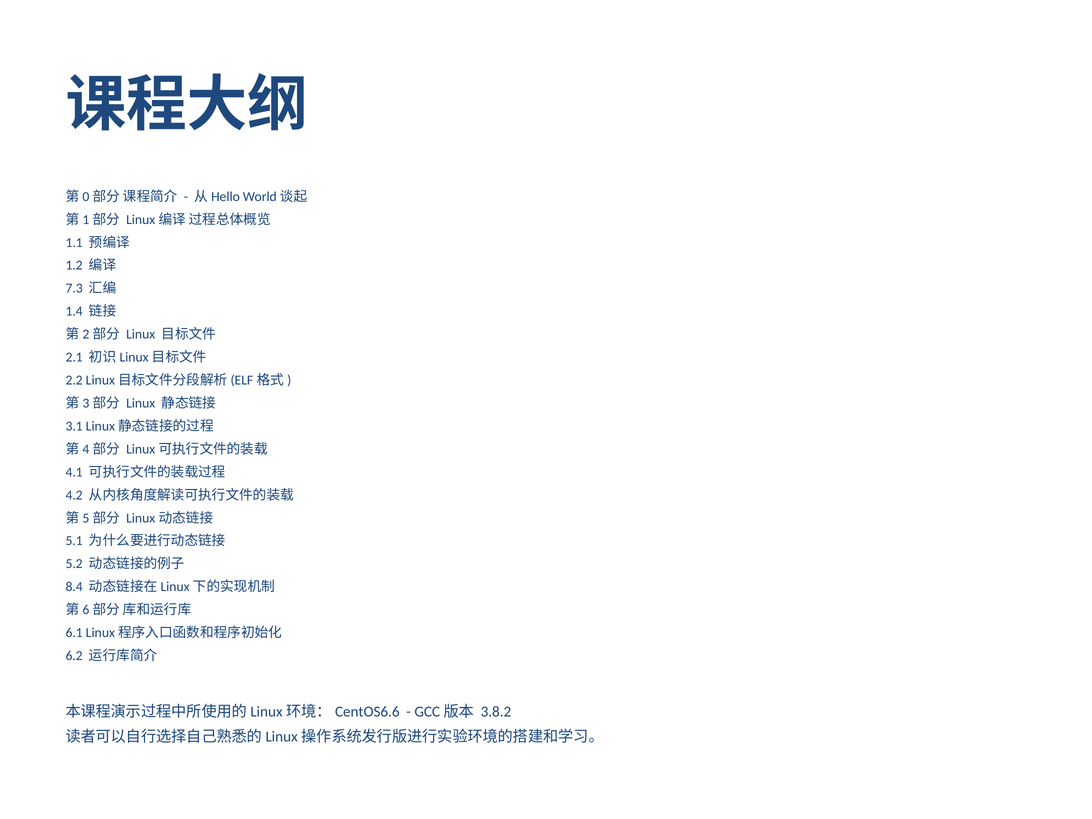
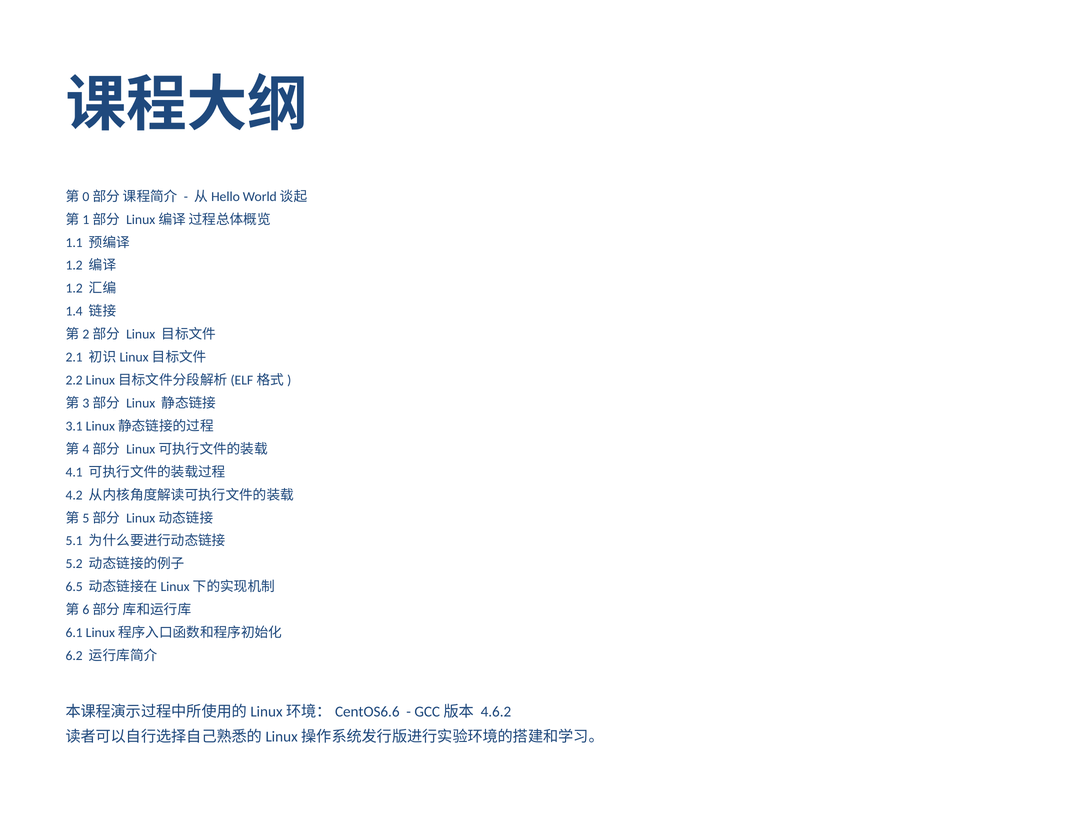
7.3: 7.3 -> 1.2 (74, 288)
8.4: 8.4 -> 6.5 (74, 587)
3.8.2: 3.8.2 -> 4.6.2 (496, 712)
